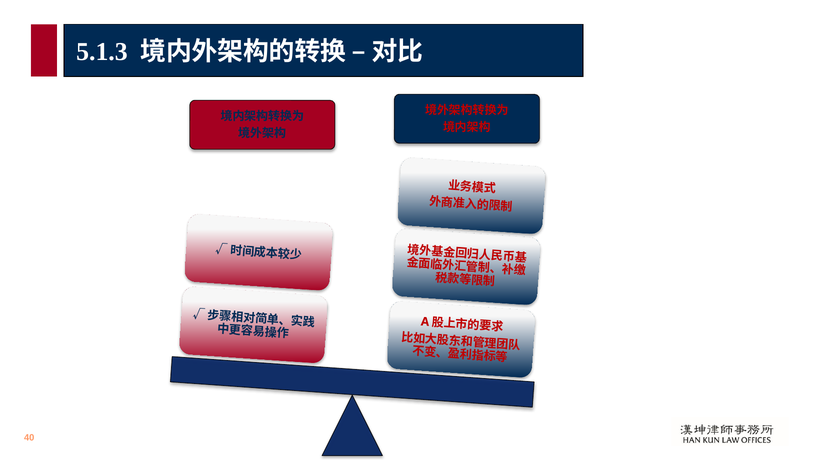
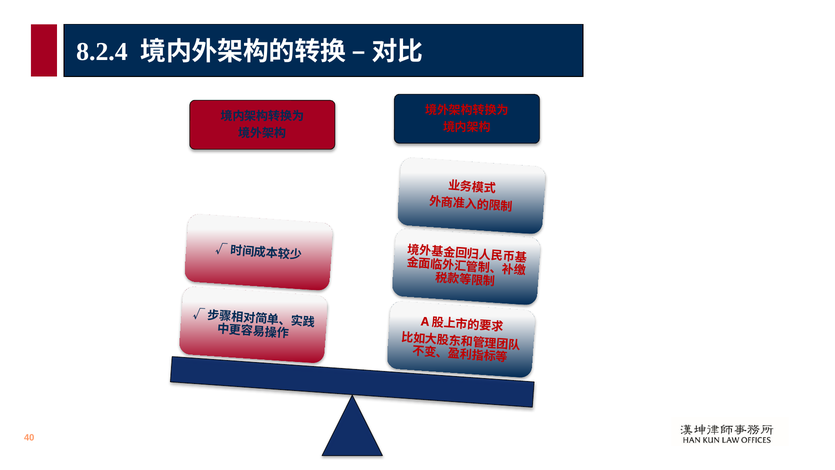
5.1.3: 5.1.3 -> 8.2.4 (102, 52)
